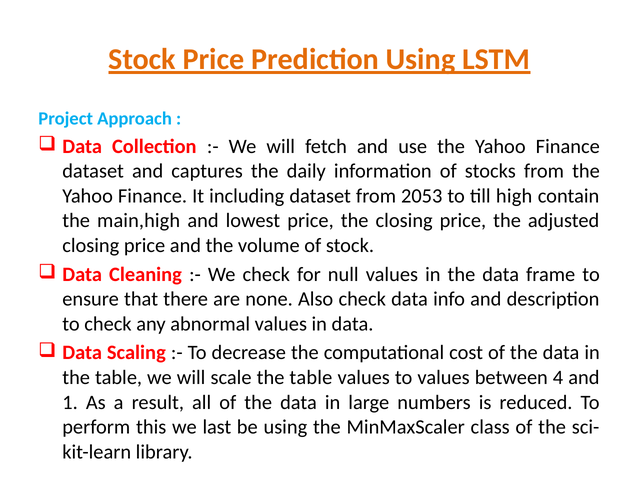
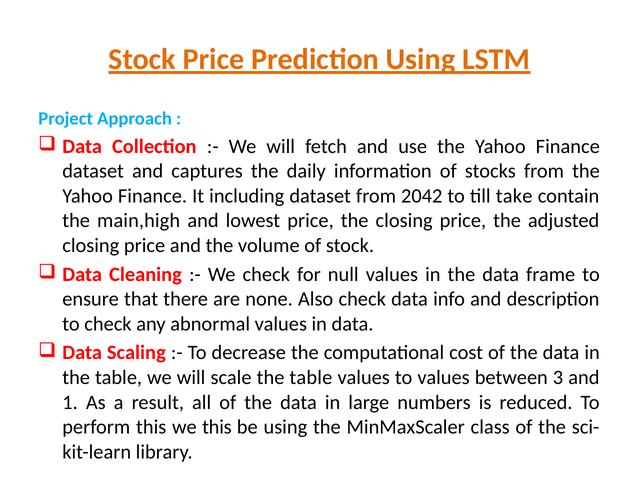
2053: 2053 -> 2042 (422, 196)
high: high -> take (514, 196)
4: 4 -> 3 (558, 378)
we last: last -> this (217, 427)
